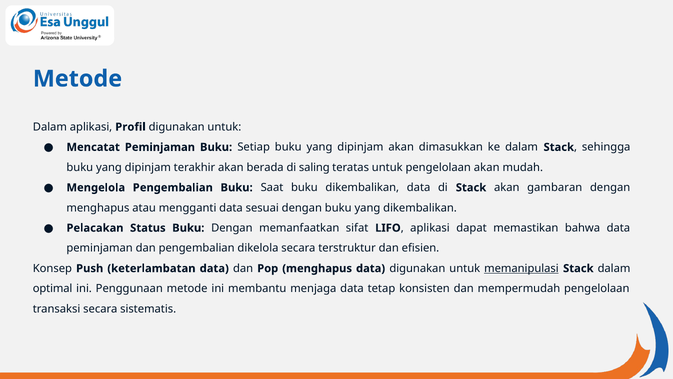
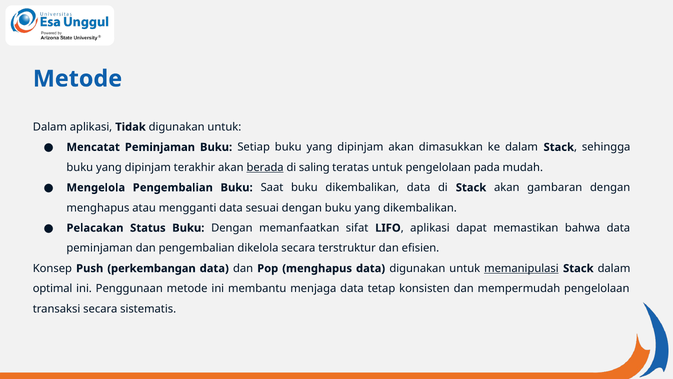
Profil: Profil -> Tidak (131, 127)
berada underline: none -> present (265, 167)
pengelolaan akan: akan -> pada (487, 167)
keterlambatan: keterlambatan -> perkembangan (151, 268)
